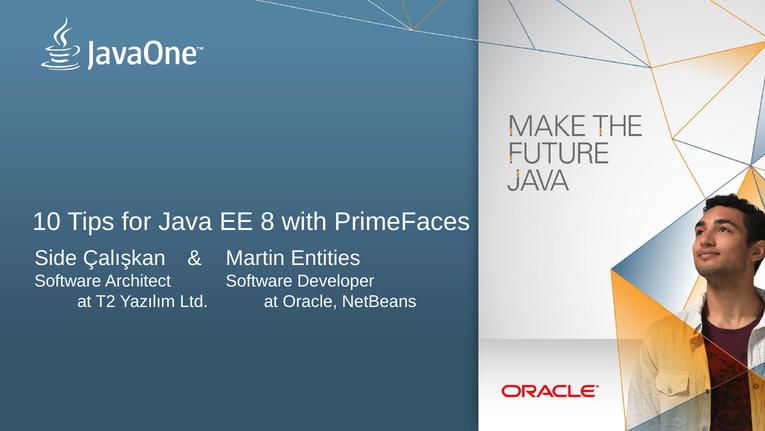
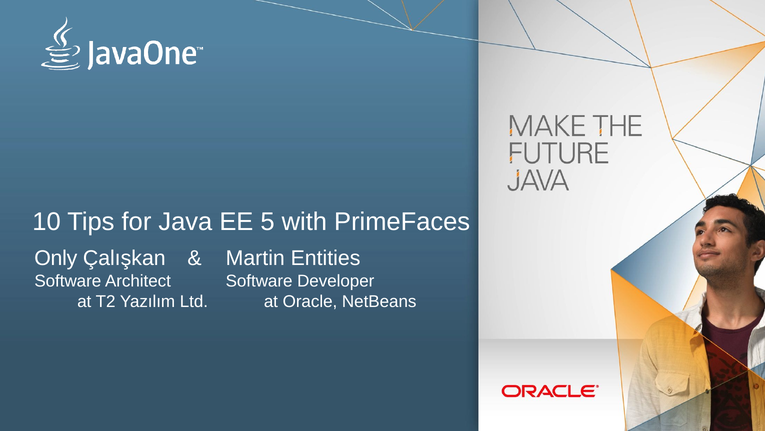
8: 8 -> 5 (268, 221)
Side: Side -> Only (56, 258)
